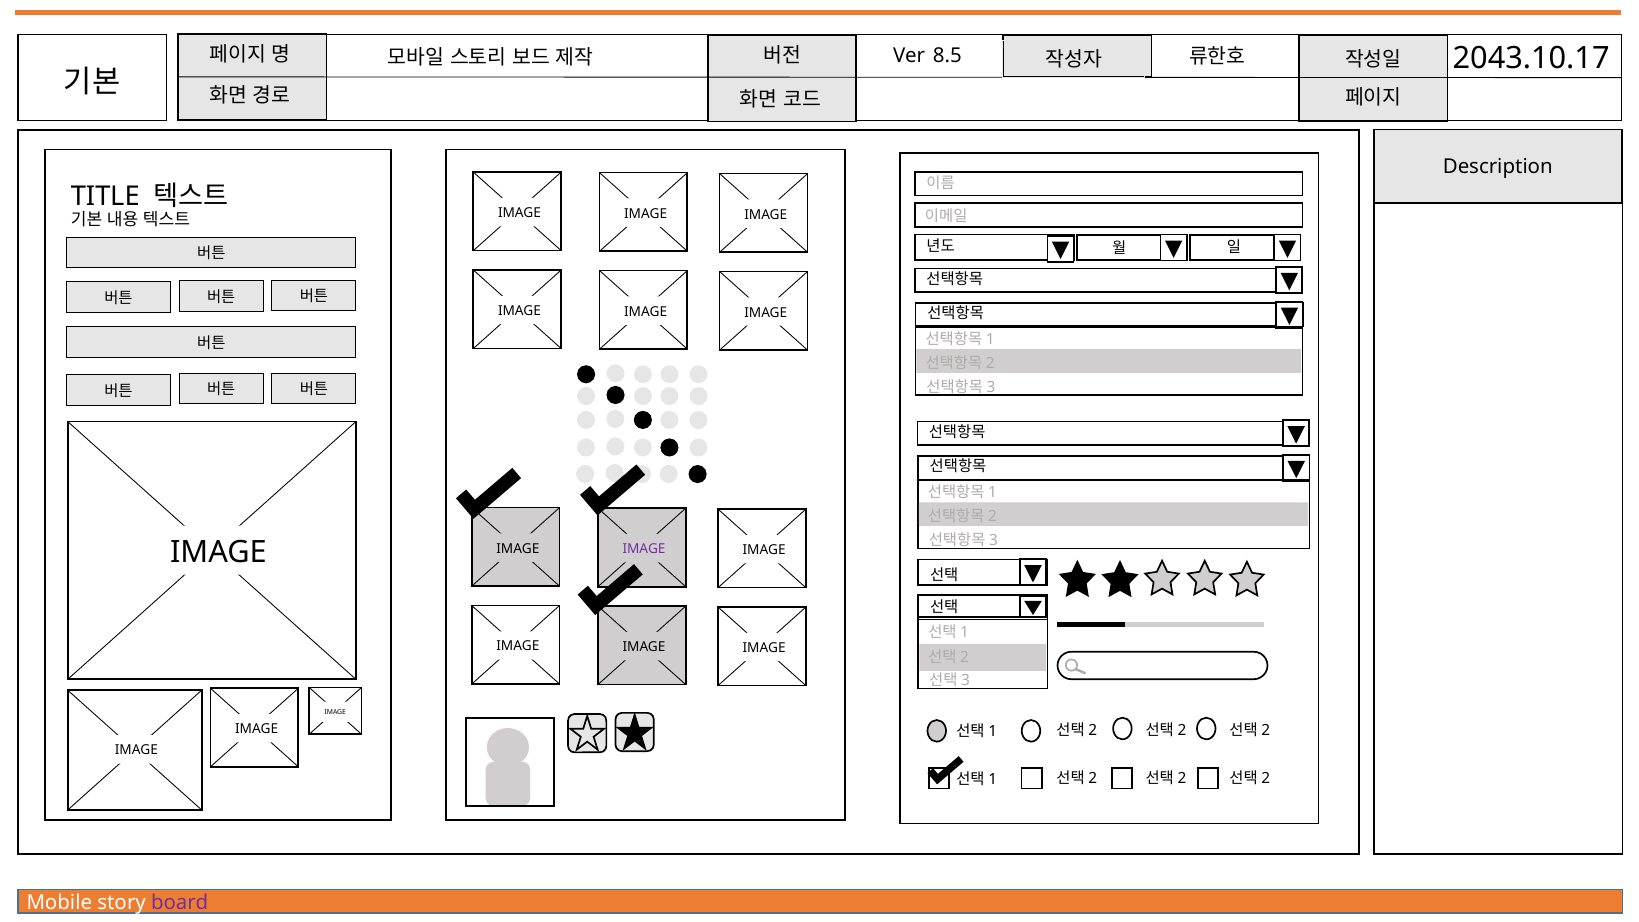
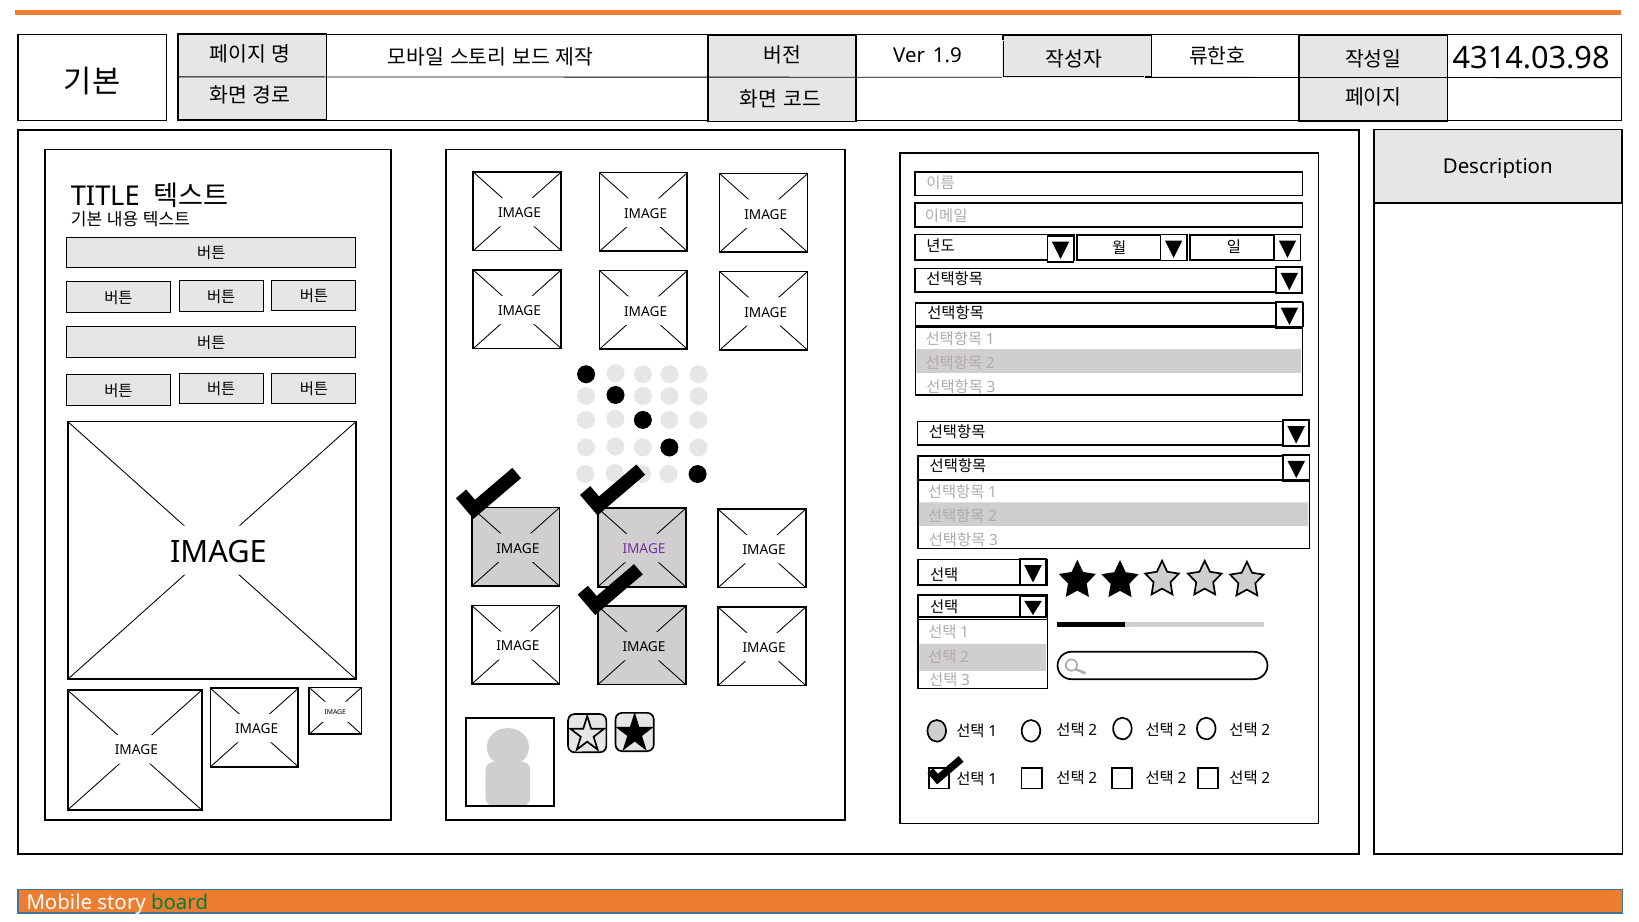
2043.10.17: 2043.10.17 -> 4314.03.98 (1531, 59)
8.5: 8.5 -> 1.9 (947, 56)
board colour: purple -> green (180, 902)
